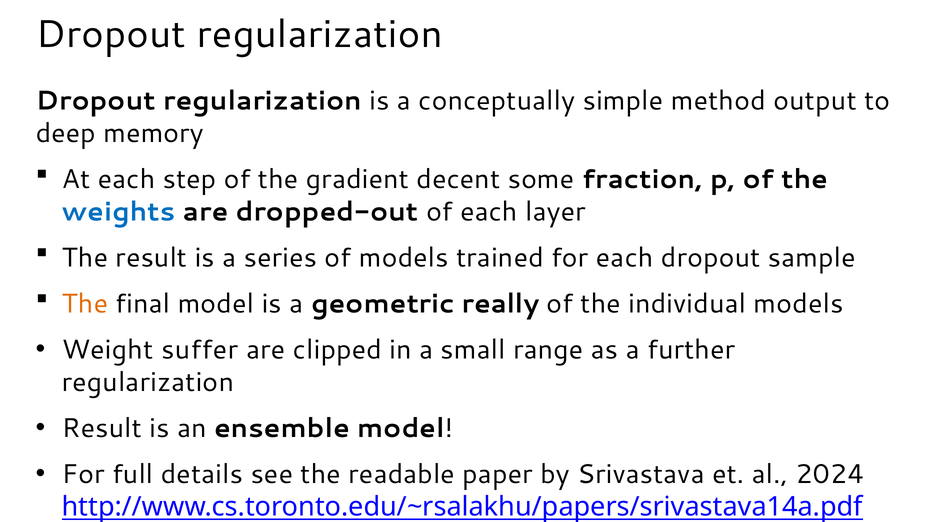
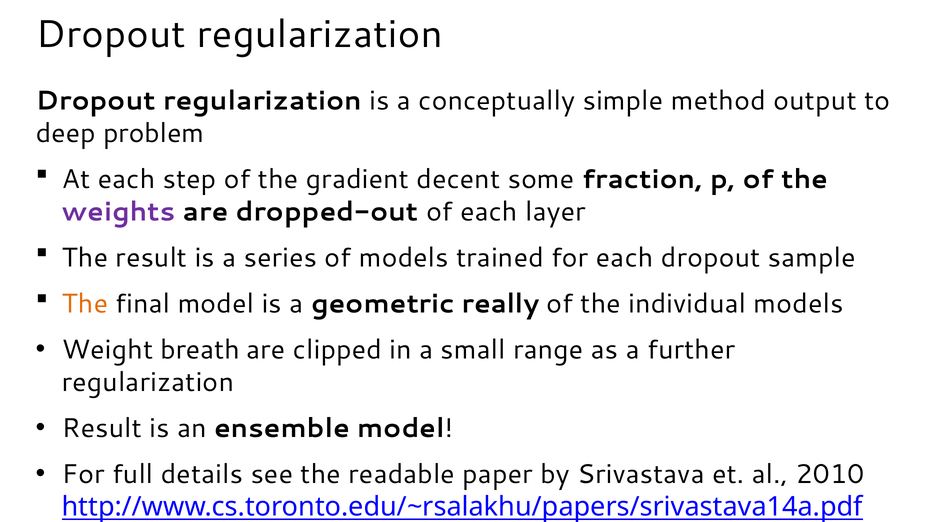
memory: memory -> problem (154, 133)
weights colour: blue -> purple (119, 212)
suffer: suffer -> breath (200, 350)
2024: 2024 -> 2010 (830, 475)
